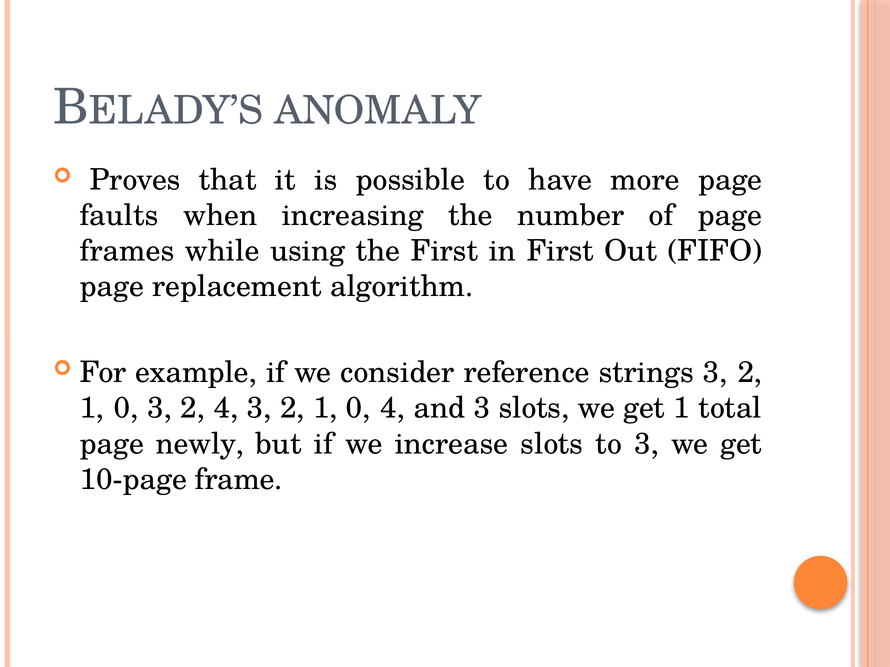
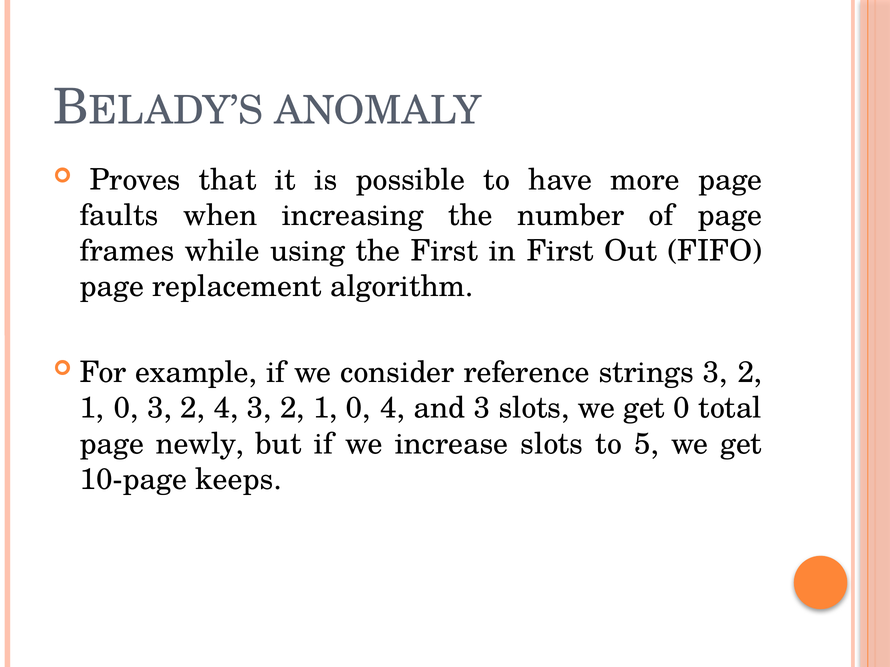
get 1: 1 -> 0 (682, 408)
to 3: 3 -> 5 (646, 444)
frame: frame -> keeps (239, 480)
